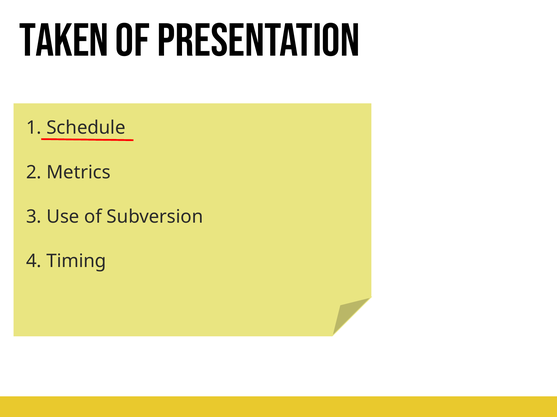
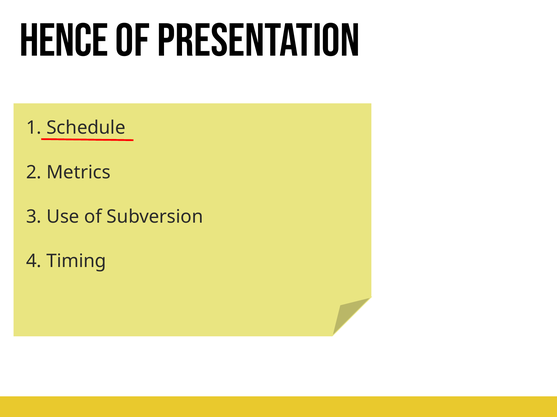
Taken: Taken -> Hence (64, 41)
